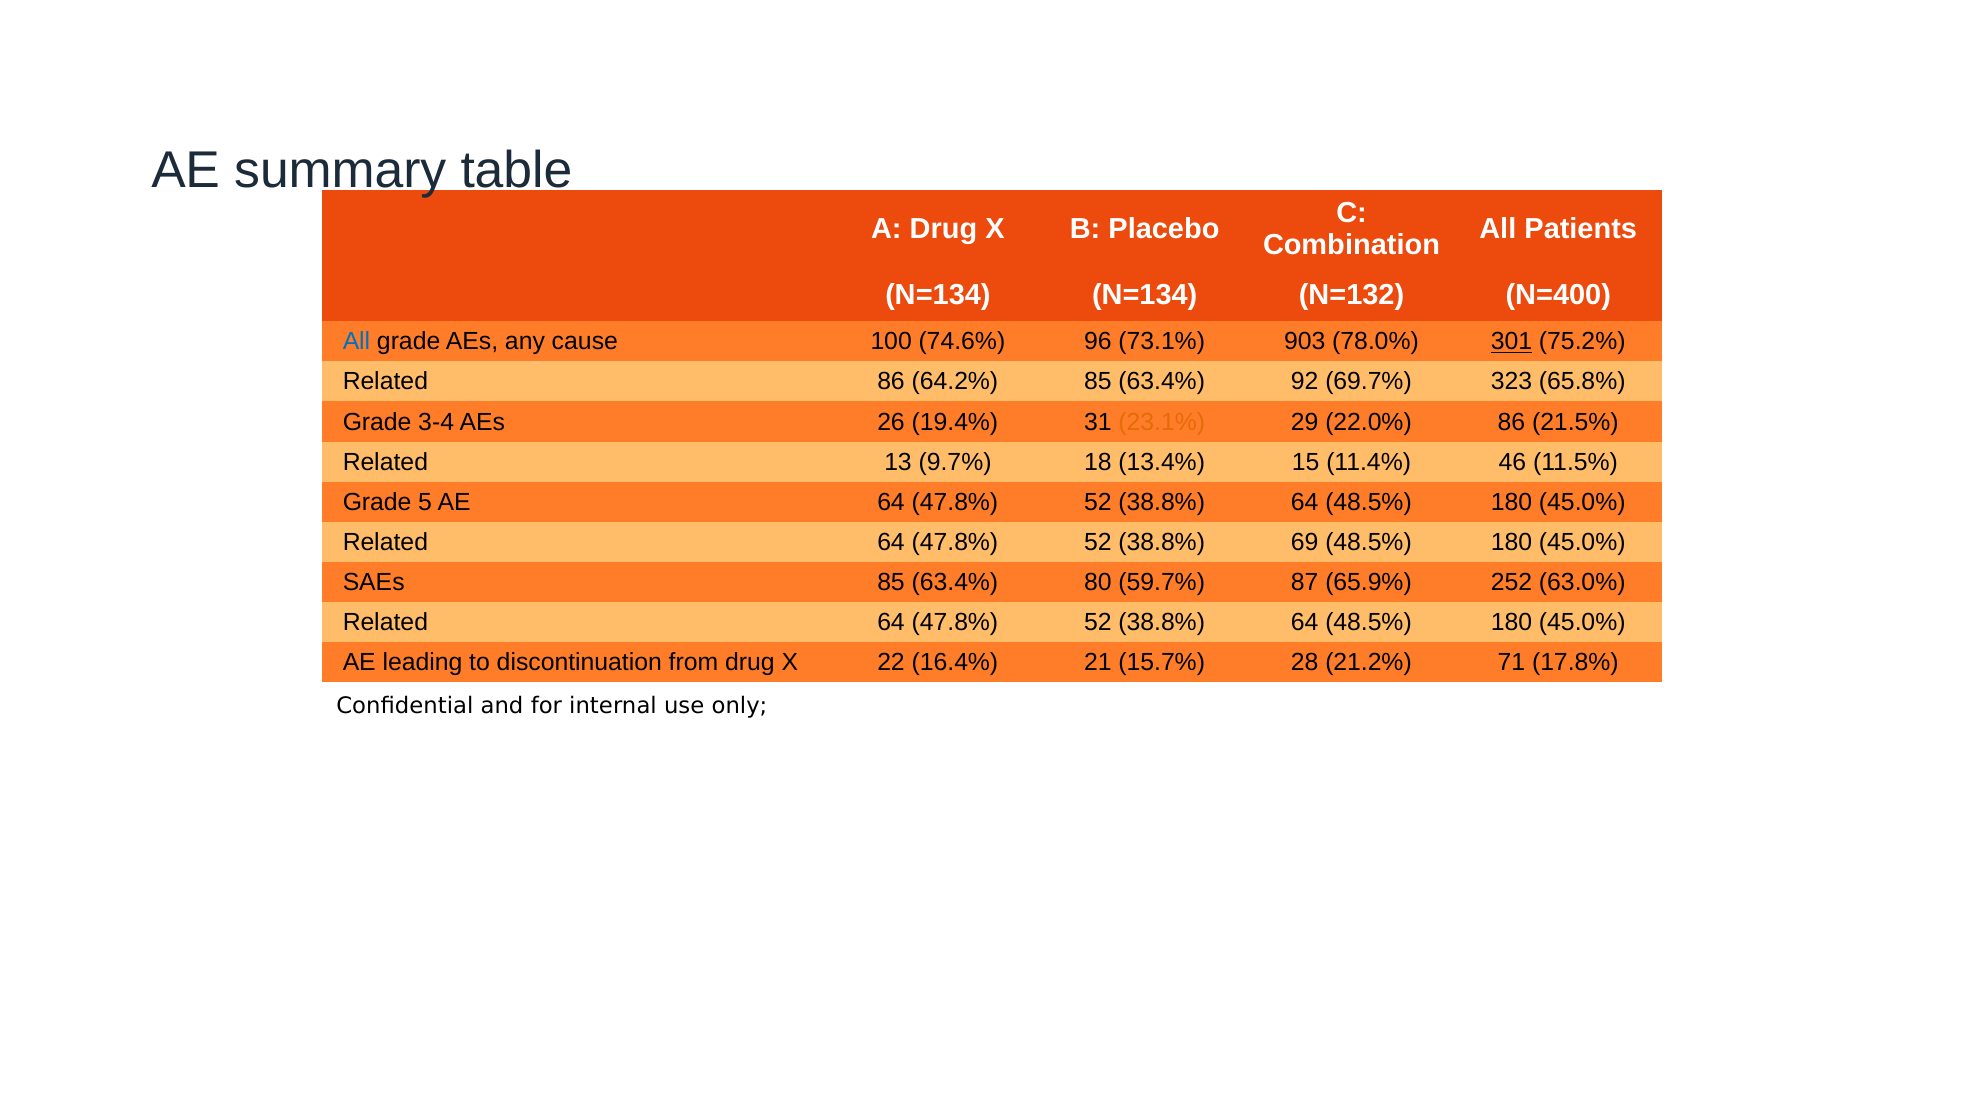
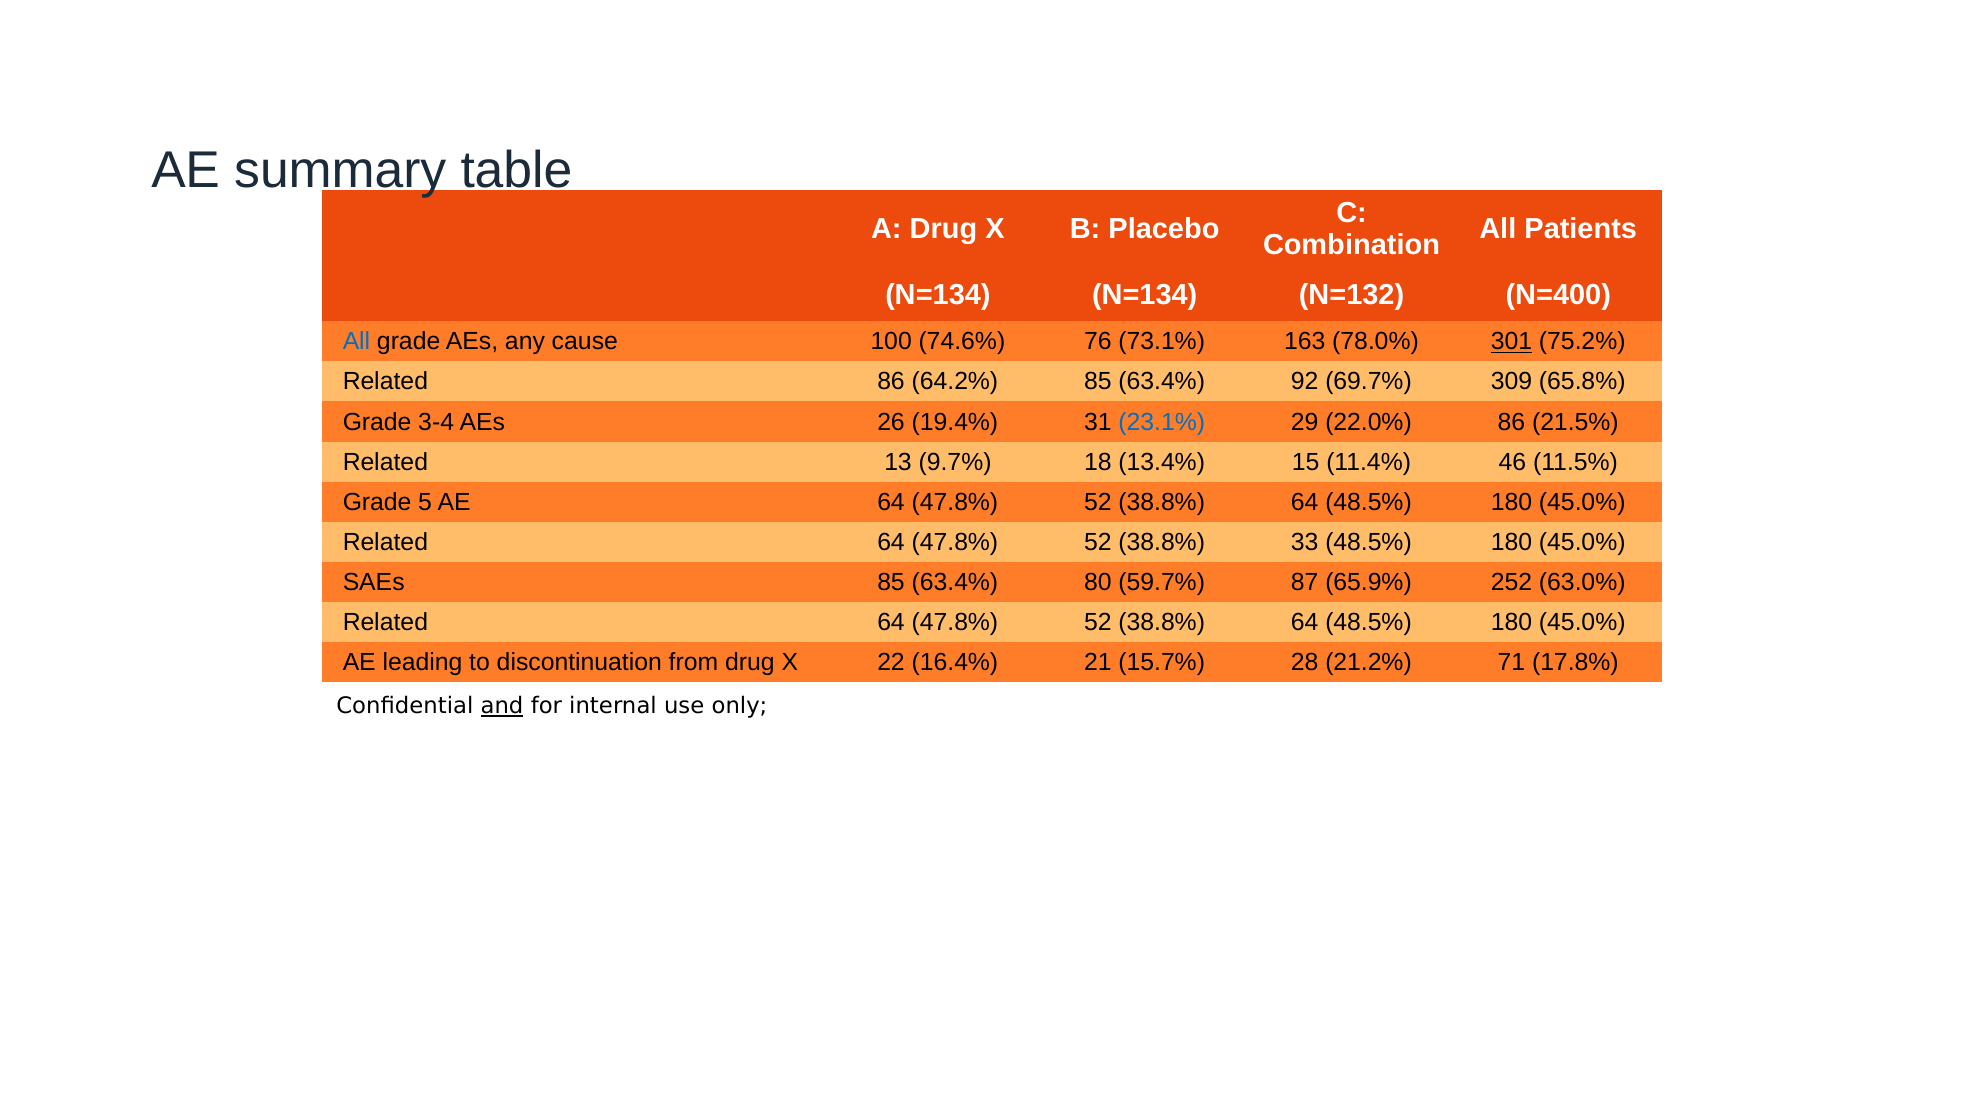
96: 96 -> 76 (1098, 342)
903: 903 -> 163 (1305, 342)
323: 323 -> 309 (1512, 382)
23.1% colour: orange -> blue (1162, 422)
69: 69 -> 33 (1305, 542)
and underline: none -> present (502, 706)
